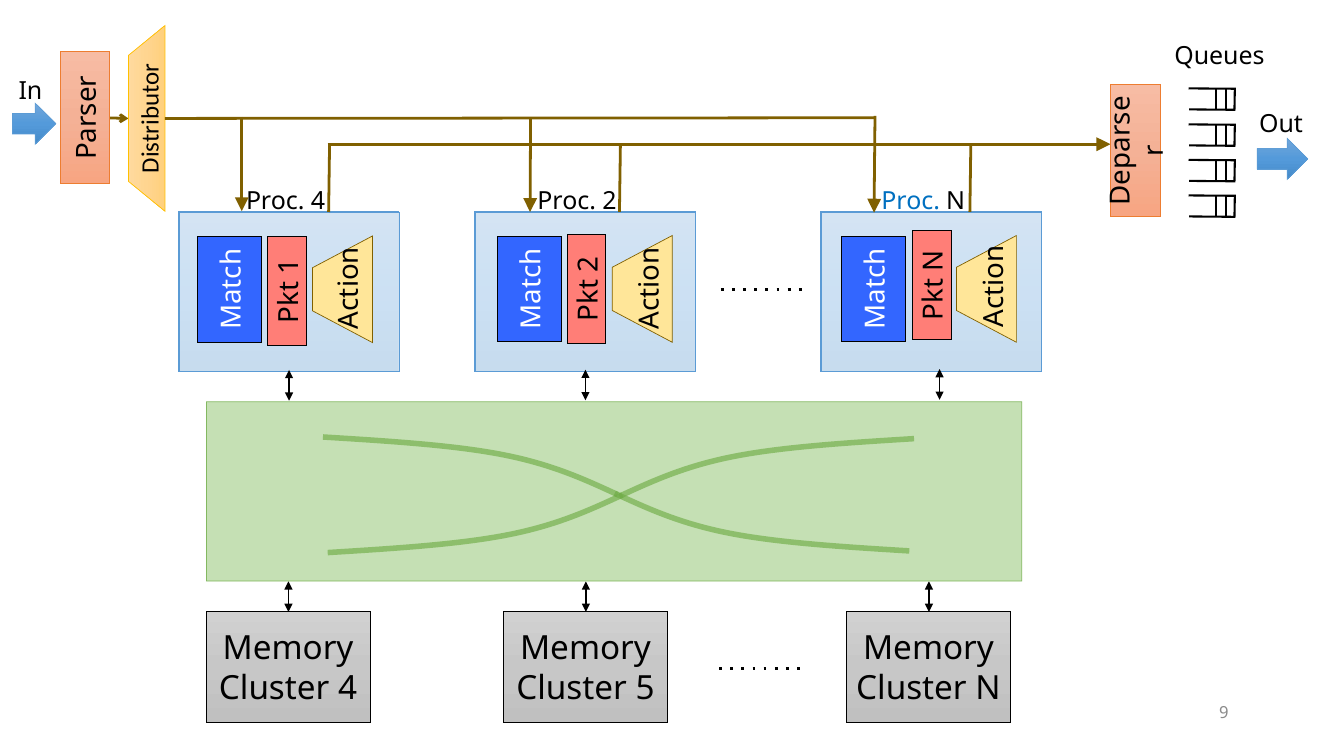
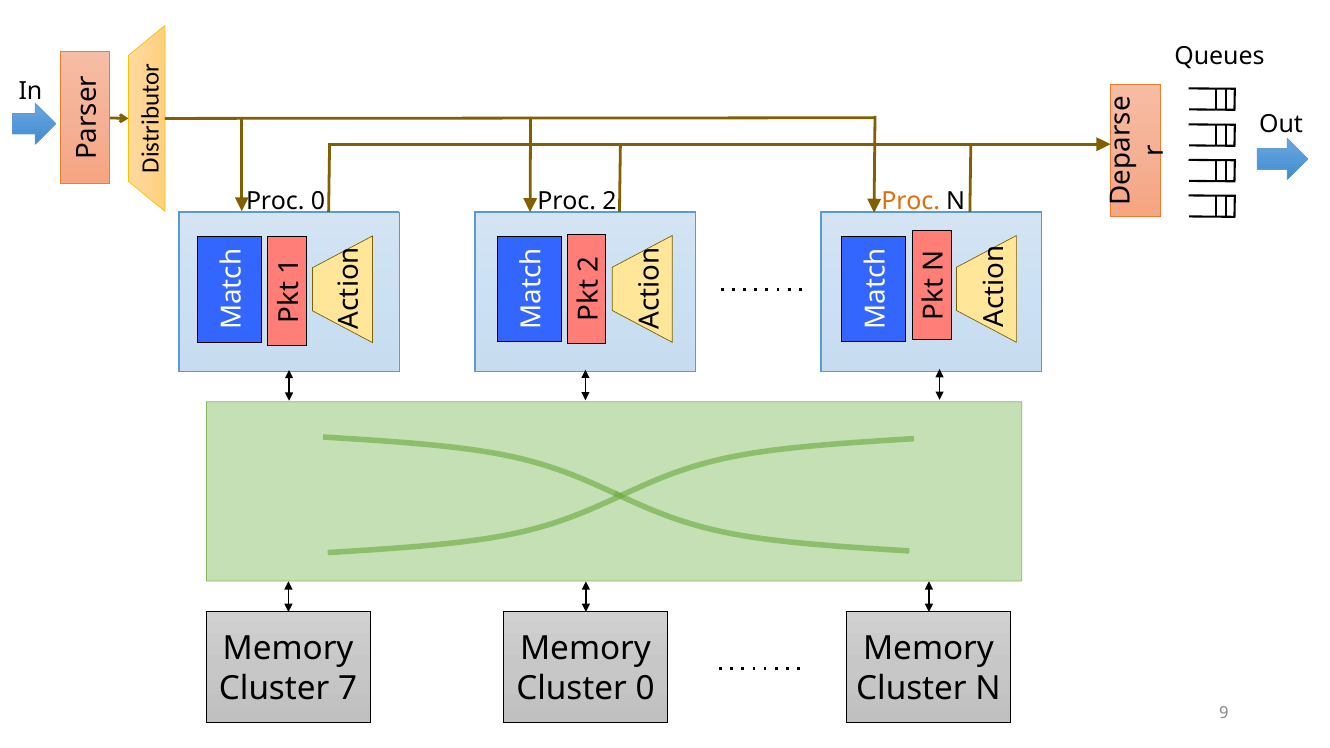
Proc 4: 4 -> 0 (318, 201)
Proc colour: blue -> orange (911, 201)
Cluster 4: 4 -> 7 (348, 689)
Cluster 5: 5 -> 0 (645, 689)
